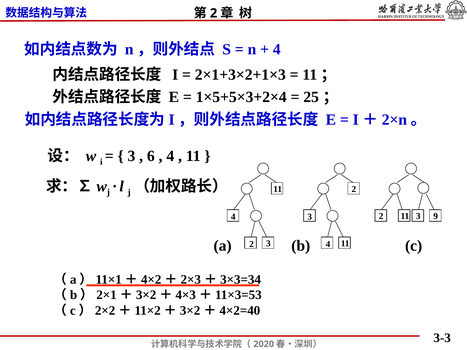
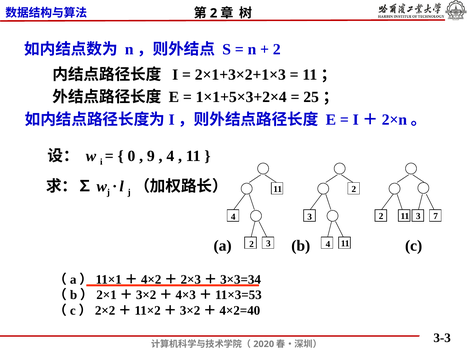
4: 4 -> 2 (277, 49)
1×5+5×3+2×4: 1×5+5×3+2×4 -> 1×1+5×3+2×4 (241, 97)
3: 3 -> 0 (131, 156)
6: 6 -> 9 (151, 156)
9: 9 -> 7 (436, 216)
